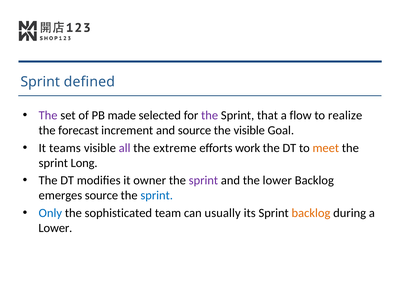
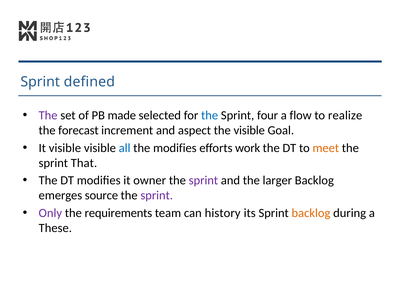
the colour: purple -> blue (210, 115)
that: that -> four (268, 115)
and source: source -> aspect (194, 130)
It teams: teams -> visible (65, 148)
all colour: purple -> blue (125, 148)
the extreme: extreme -> modifies (175, 148)
Long: Long -> That (84, 163)
the lower: lower -> larger (277, 181)
sprint colour: blue -> purple (157, 196)
Only colour: blue -> purple (50, 213)
sophisticated: sophisticated -> requirements (118, 213)
usually: usually -> history (223, 213)
Lower: Lower -> These (55, 228)
